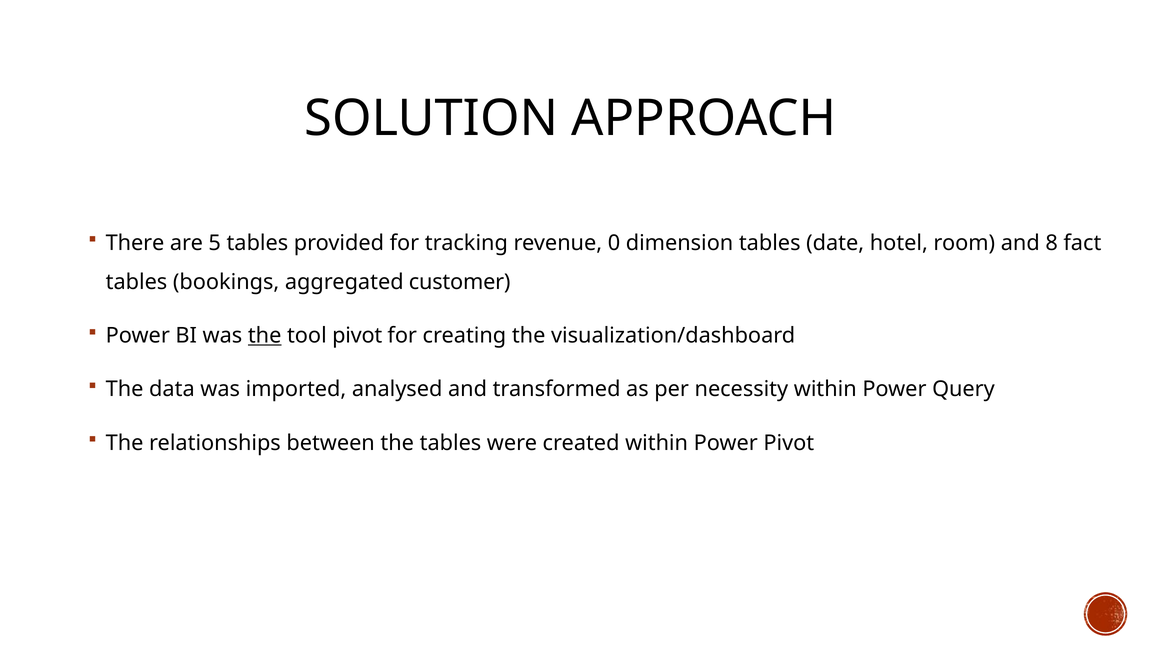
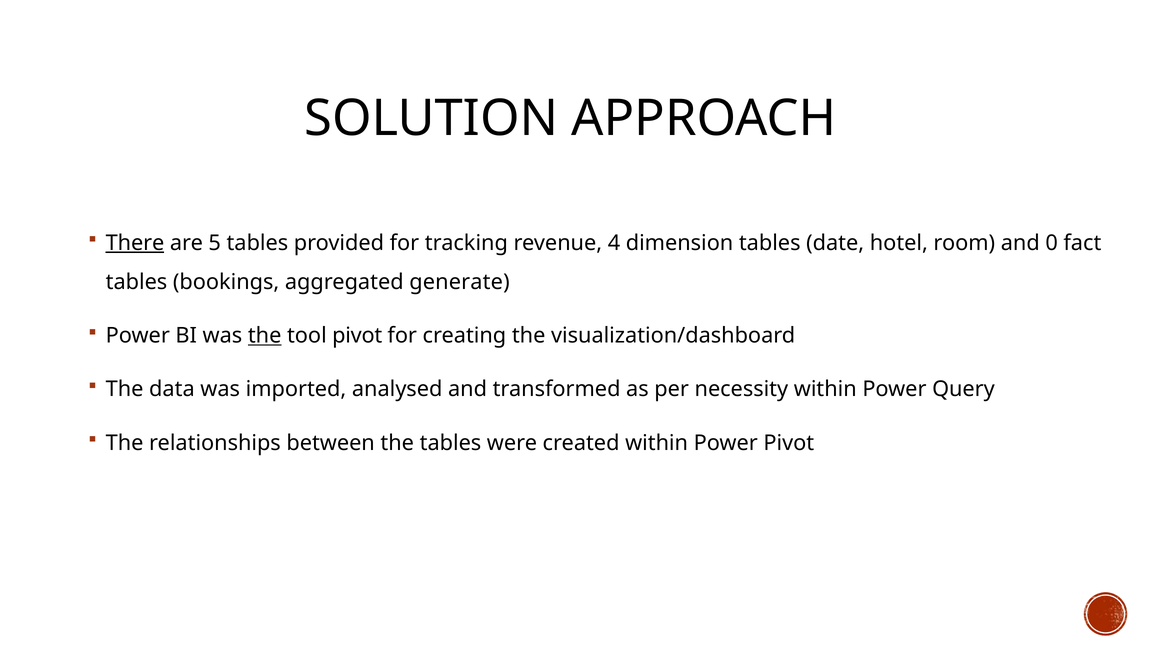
There underline: none -> present (135, 243)
0: 0 -> 4 (614, 243)
8: 8 -> 0 (1052, 243)
customer: customer -> generate (459, 282)
